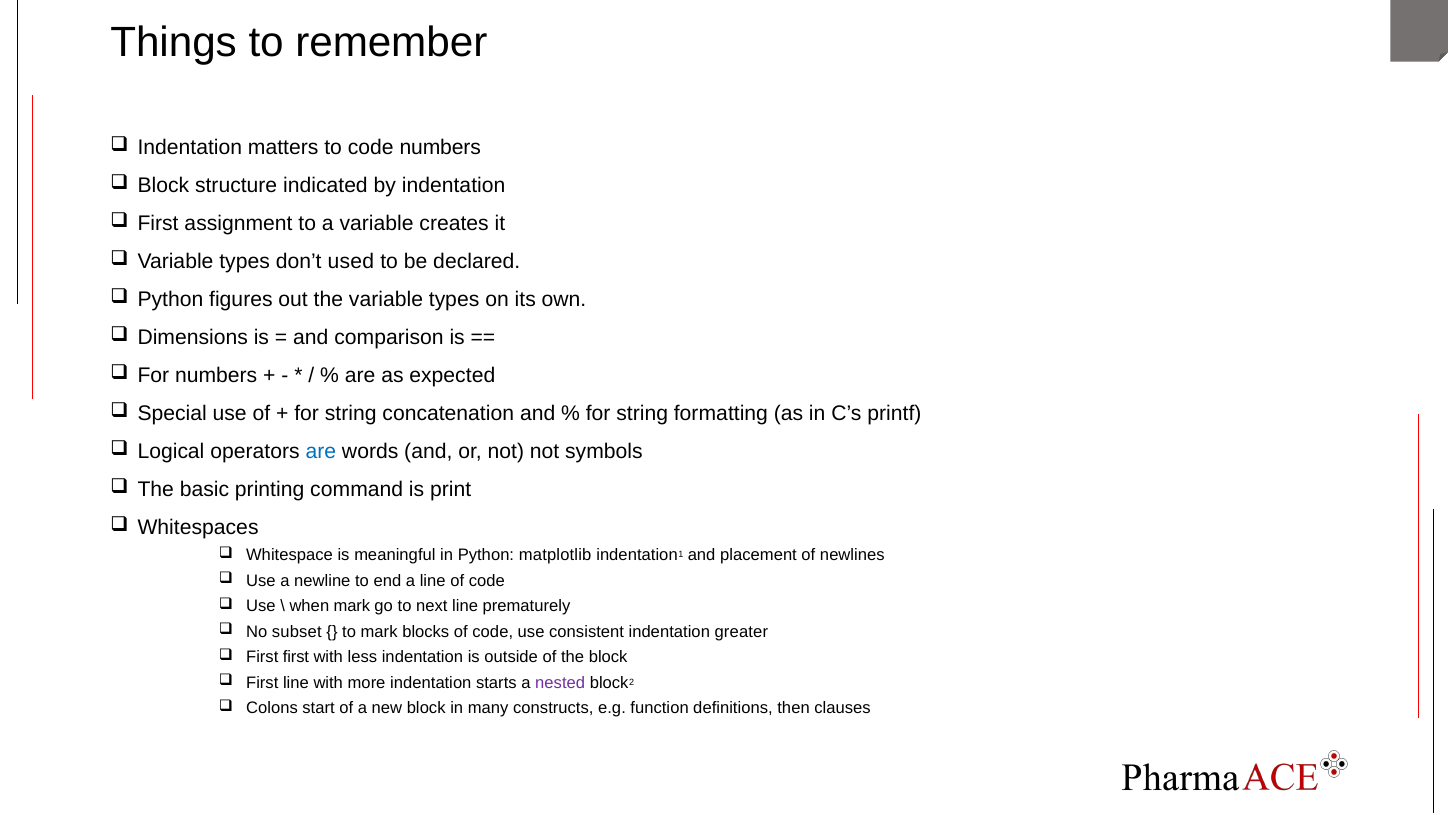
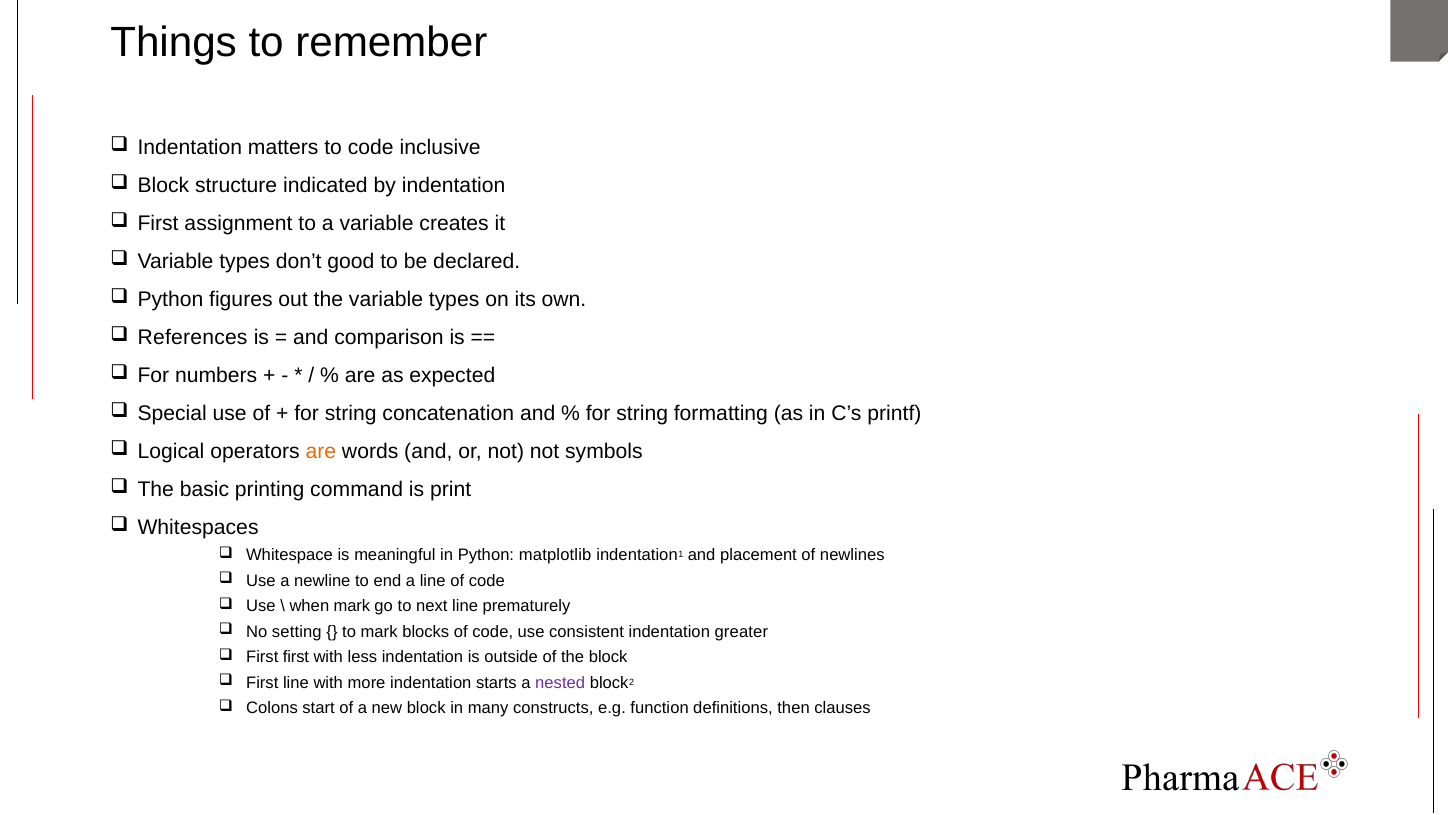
code numbers: numbers -> inclusive (440, 148)
used: used -> good (351, 262)
Dimensions: Dimensions -> References (193, 338)
are colour: blue -> orange (321, 451)
subset: subset -> setting (297, 631)
